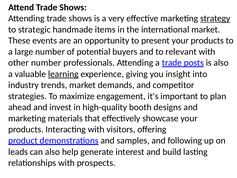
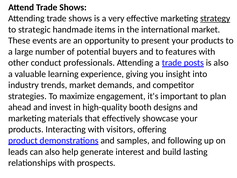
relevant: relevant -> features (181, 52)
other number: number -> conduct (46, 63)
learning underline: present -> none (63, 74)
